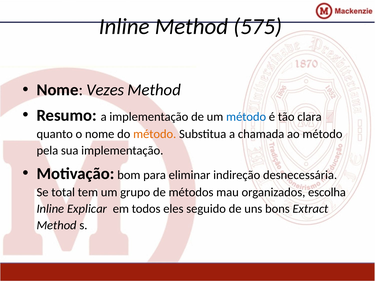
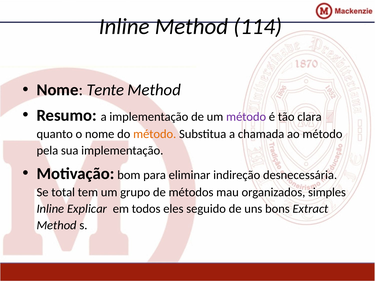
575: 575 -> 114 (258, 27)
Vezes: Vezes -> Tente (105, 90)
método colour: blue -> purple (246, 117)
escolha: escolha -> simples (327, 192)
